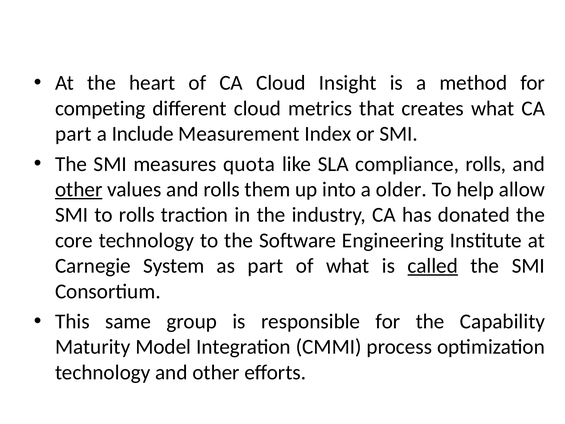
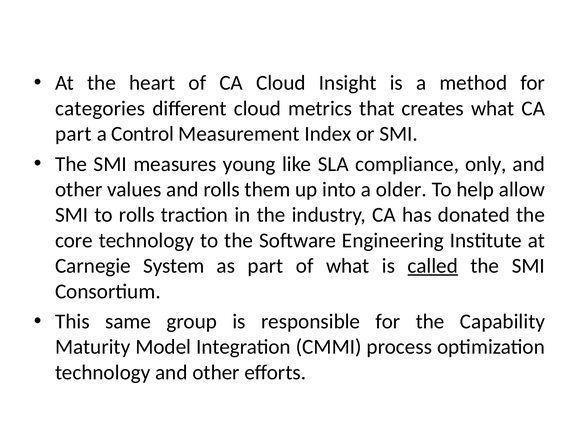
competing: competing -> categories (100, 108)
Include: Include -> Control (143, 134)
quota: quota -> young (249, 164)
compliance rolls: rolls -> only (486, 164)
other underline: present -> none (79, 189)
